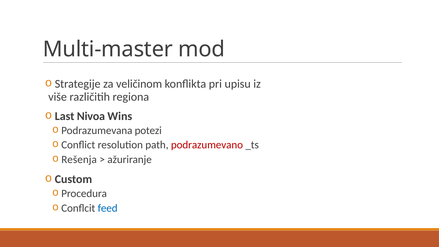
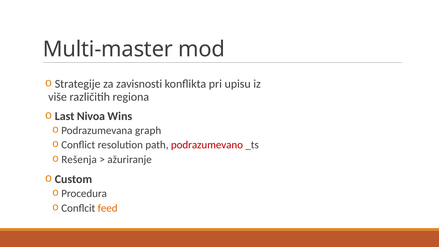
veličinom: veličinom -> zavisnosti (139, 84)
potezi: potezi -> graph (148, 130)
feed colour: blue -> orange (108, 208)
